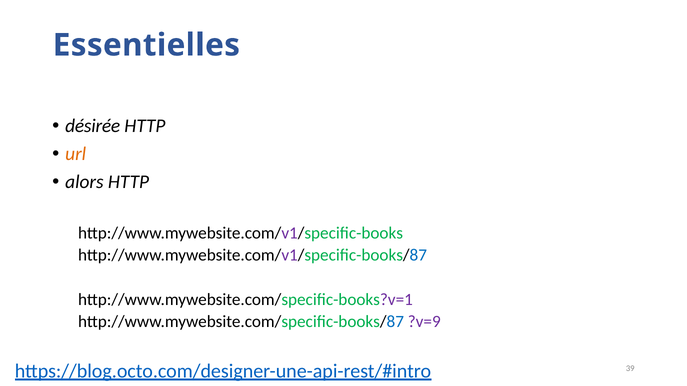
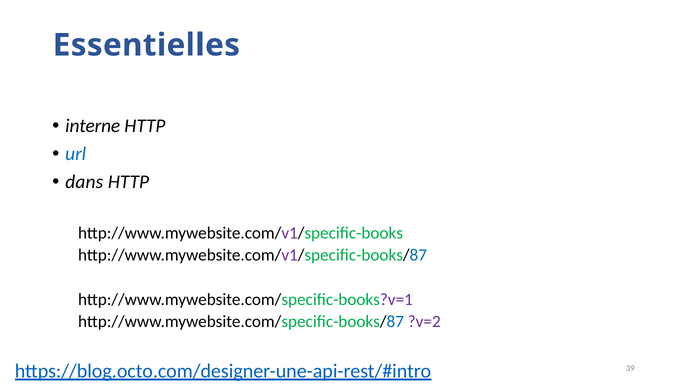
désirée: désirée -> interne (93, 126)
url colour: orange -> blue (76, 154)
alors: alors -> dans (84, 182)
?v=9: ?v=9 -> ?v=2 (424, 322)
